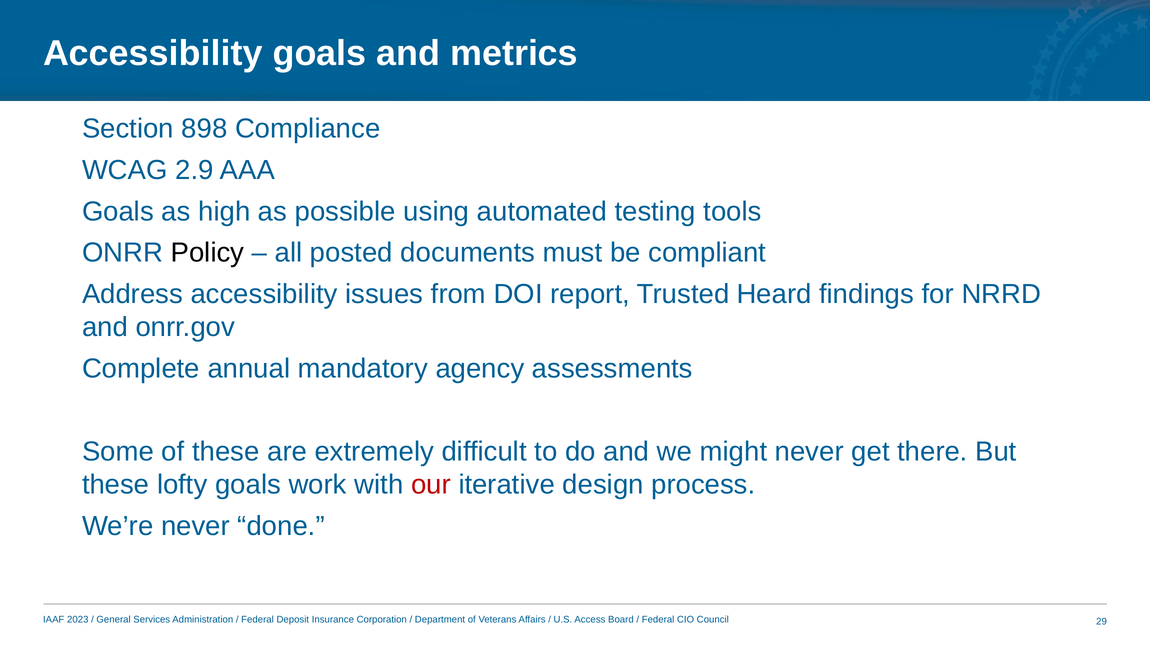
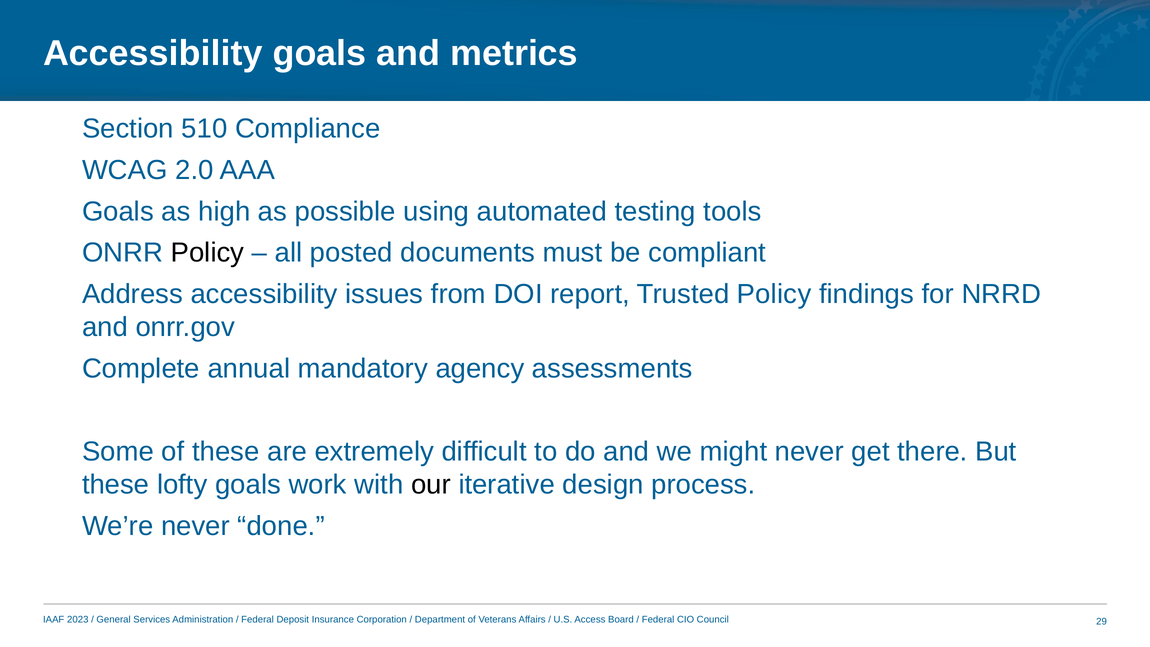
898: 898 -> 510 (204, 129)
2.9: 2.9 -> 2.0 (194, 170)
Trusted Heard: Heard -> Policy (774, 294)
our colour: red -> black (431, 485)
